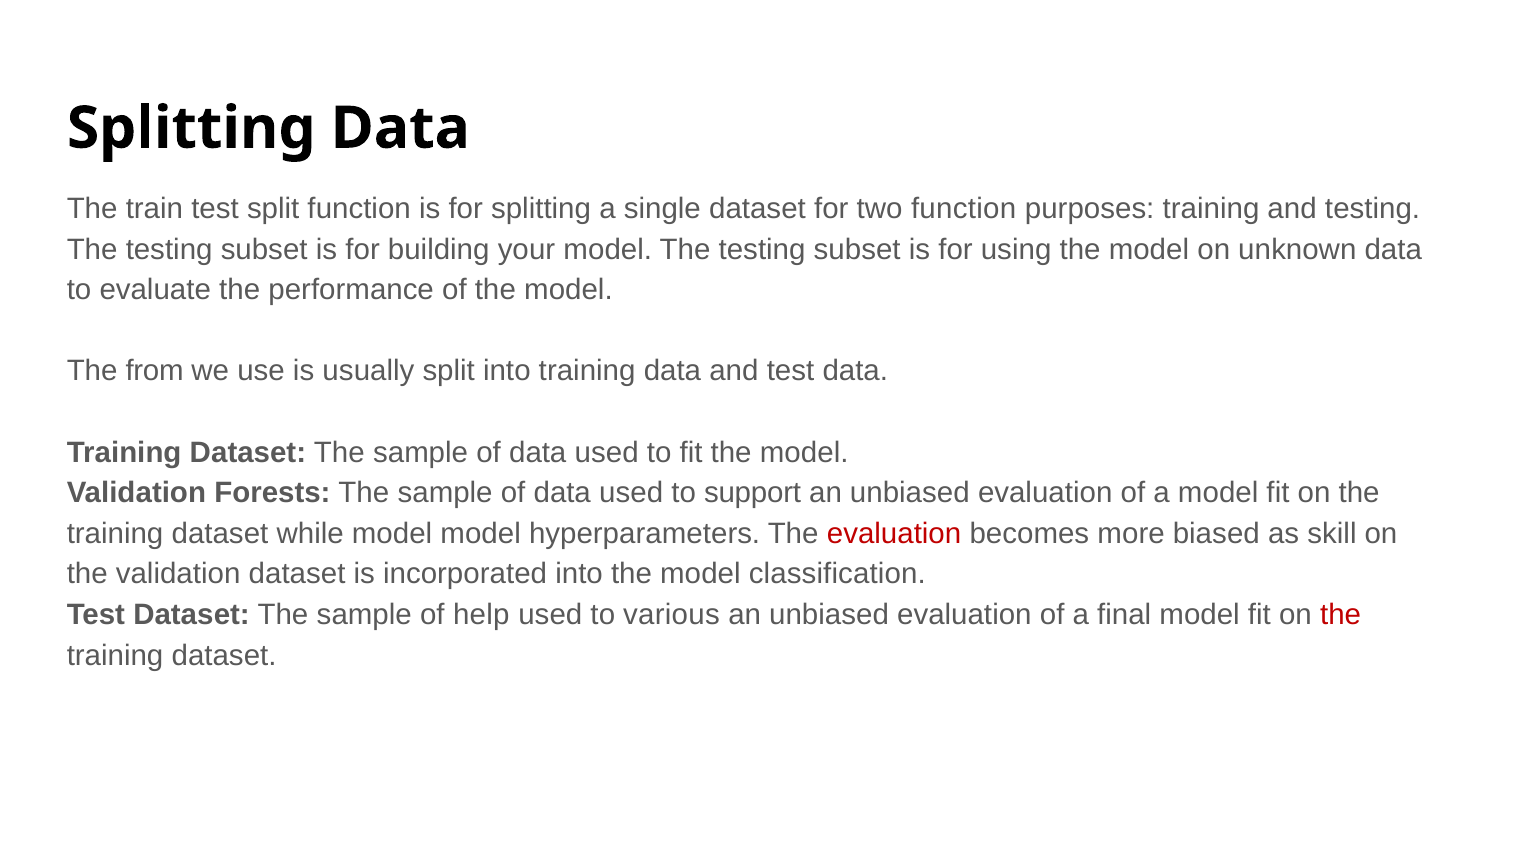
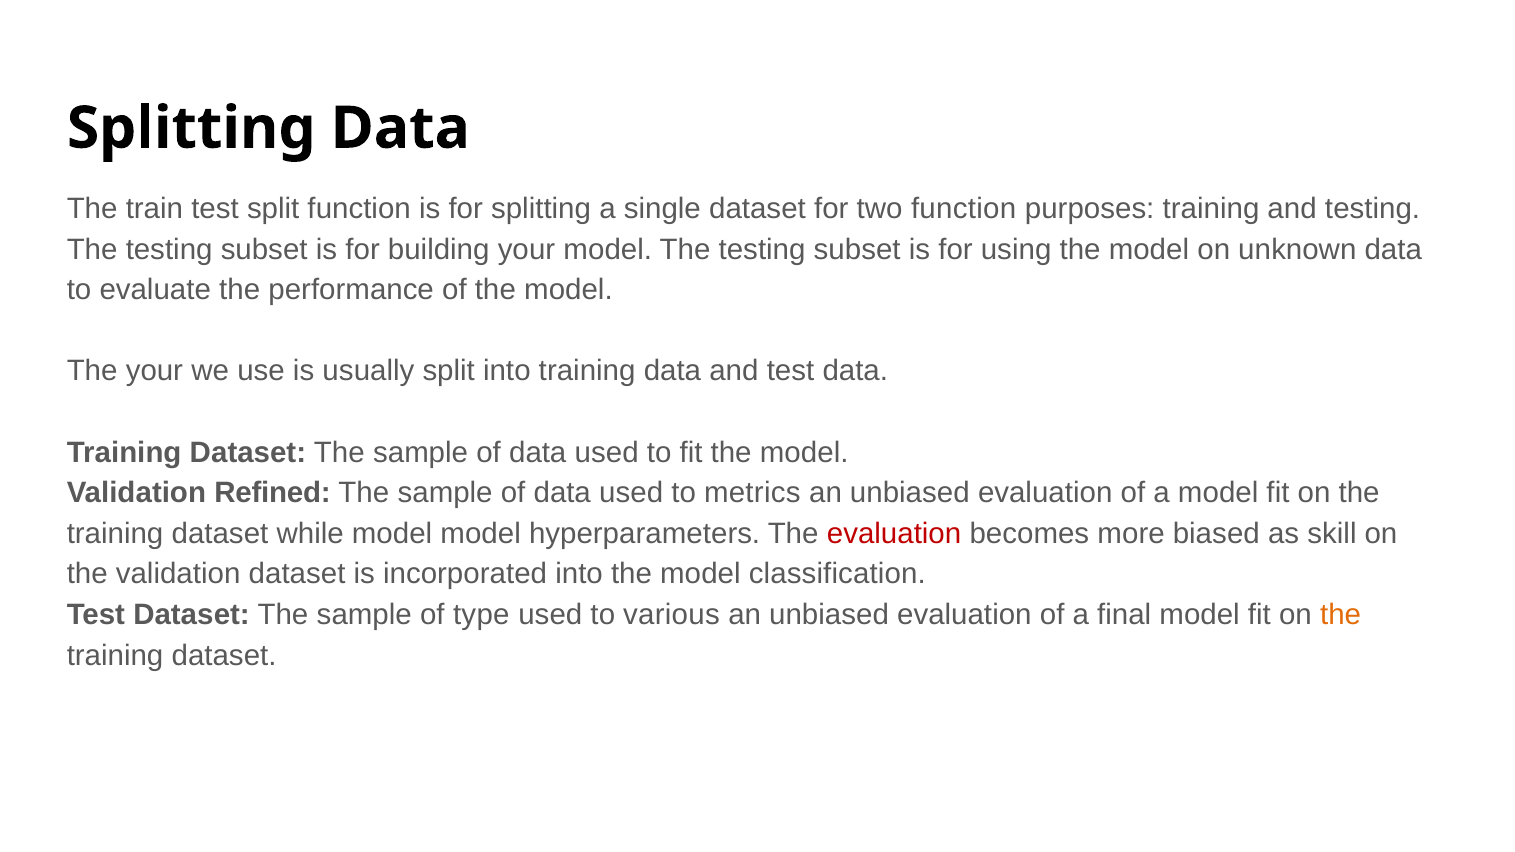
The from: from -> your (154, 371)
Forests: Forests -> Refined (273, 493)
support: support -> metrics (752, 493)
help: help -> type (481, 615)
the colour: red -> orange (1341, 615)
